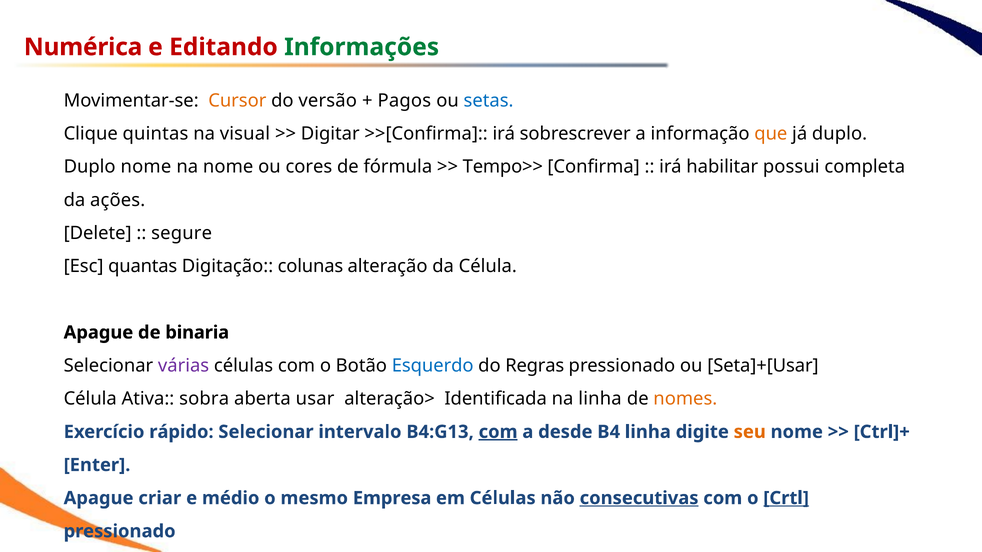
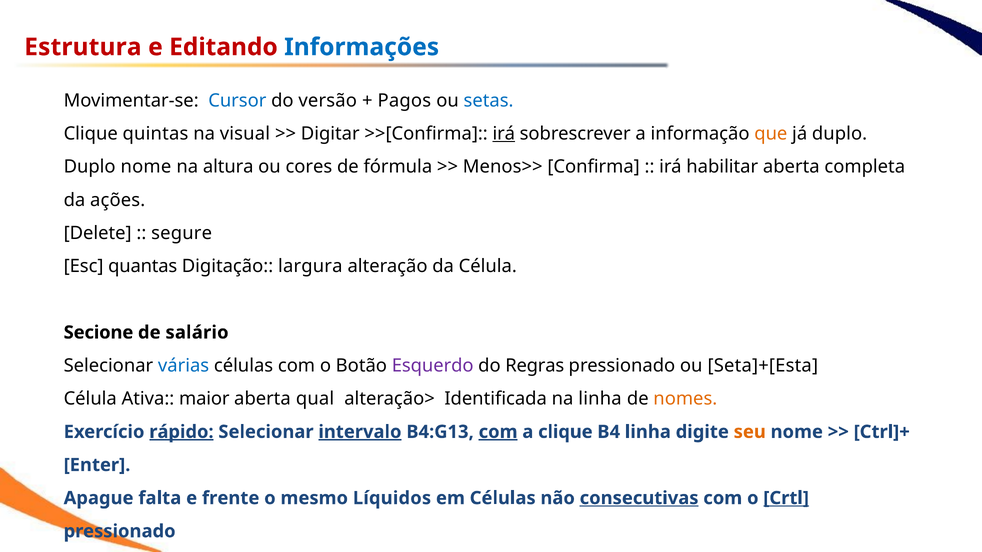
Numérica: Numérica -> Estrutura (83, 47)
Informações colour: green -> blue (362, 47)
Cursor colour: orange -> blue (237, 101)
irá underline: none -> present (504, 134)
na nome: nome -> altura (228, 167)
Tempo>>: Tempo>> -> Menos>> (503, 167)
habilitar possui: possui -> aberta (791, 167)
colunas: colunas -> largura (310, 266)
Apague: Apague -> Secione (98, 333)
binaria: binaria -> salário (197, 333)
várias colour: purple -> blue (184, 366)
Esquerdo colour: blue -> purple (433, 366)
Seta]+[Usar: Seta]+[Usar -> Seta]+[Esta (763, 366)
sobra: sobra -> maior (204, 399)
usar: usar -> qual (315, 399)
rápido underline: none -> present (181, 432)
intervalo underline: none -> present (360, 432)
a desde: desde -> clique (565, 432)
criar: criar -> falta (160, 498)
médio: médio -> frente (231, 498)
Empresa: Empresa -> Líquidos (392, 498)
